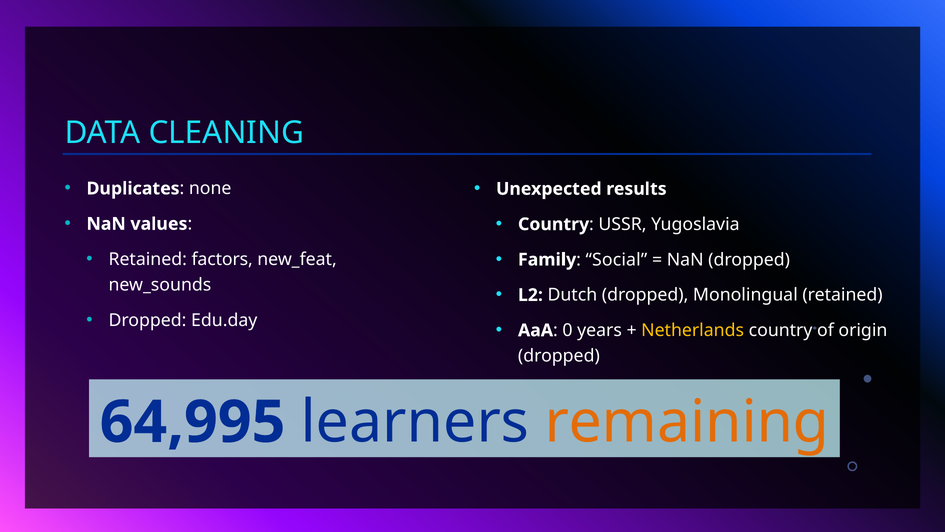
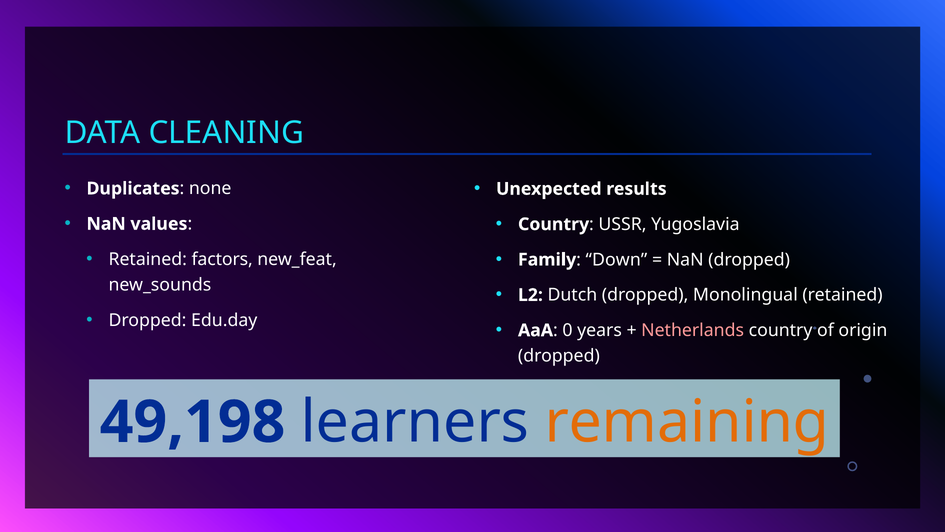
Social: Social -> Down (616, 259)
Netherlands colour: yellow -> pink (693, 330)
64,995: 64,995 -> 49,198 (193, 422)
